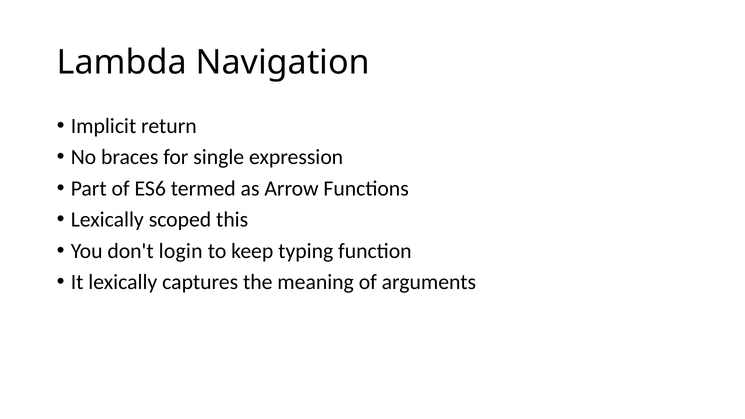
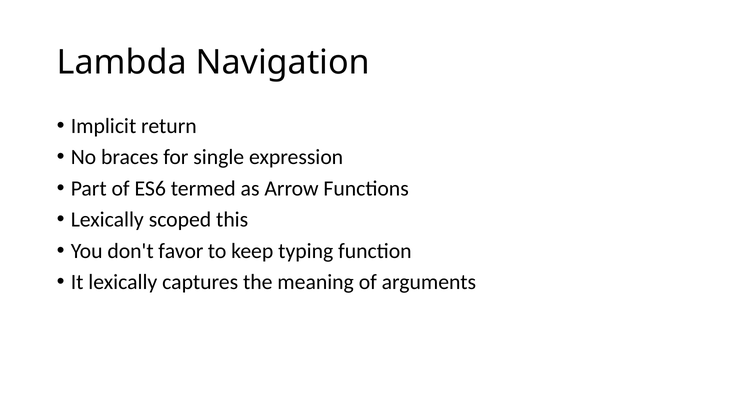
login: login -> favor (181, 251)
